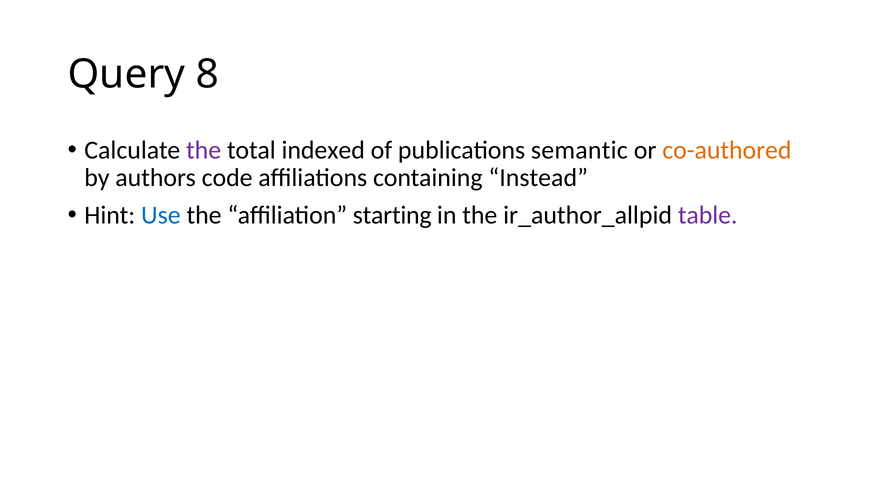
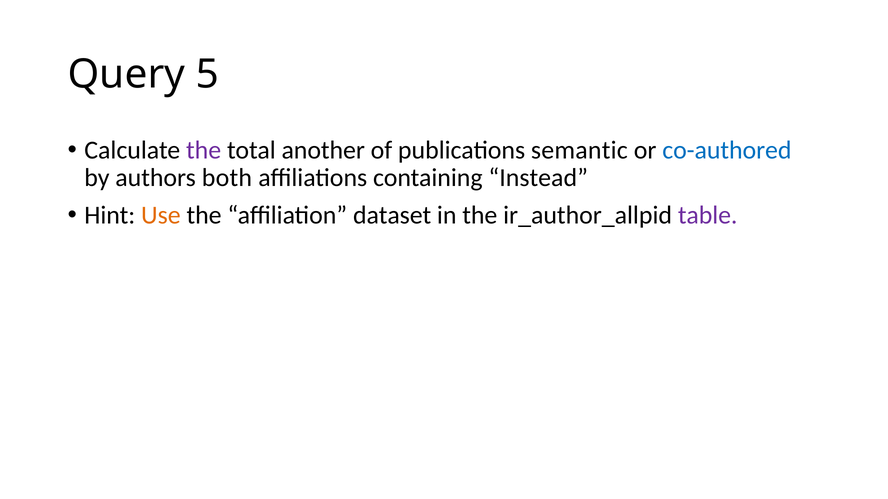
8: 8 -> 5 (207, 75)
indexed: indexed -> another (323, 150)
co-authored colour: orange -> blue (727, 150)
code: code -> both (227, 178)
Use colour: blue -> orange (161, 215)
starting: starting -> dataset (392, 215)
